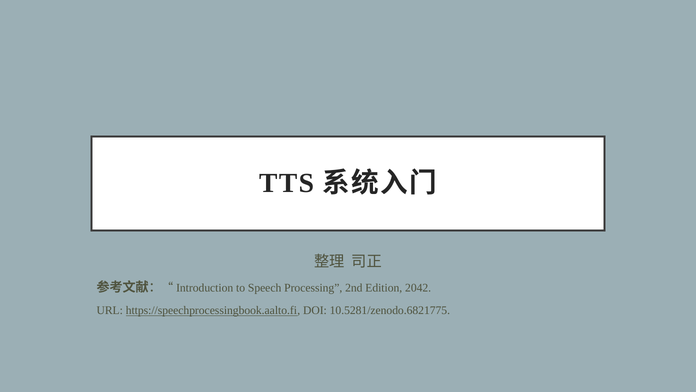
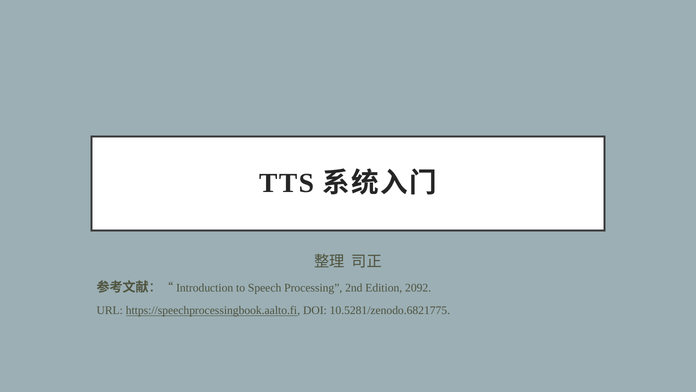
2042: 2042 -> 2092 (418, 287)
